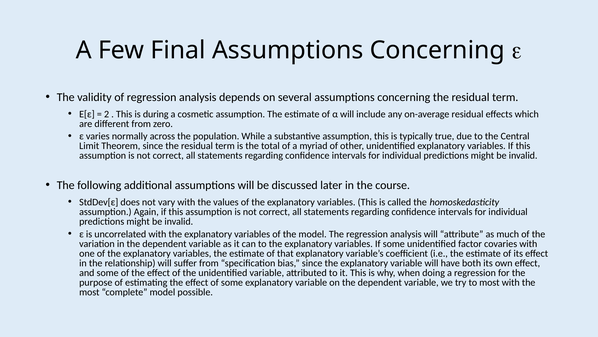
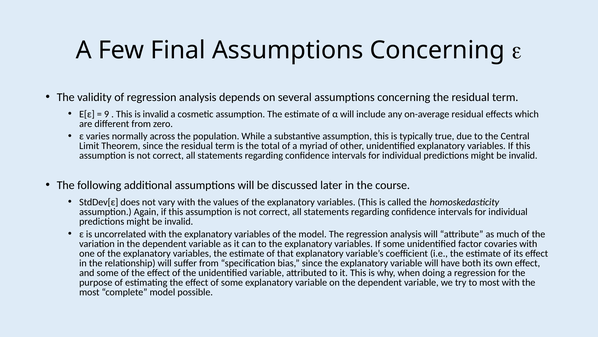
2: 2 -> 9 (107, 114)
is during: during -> invalid (156, 114)
